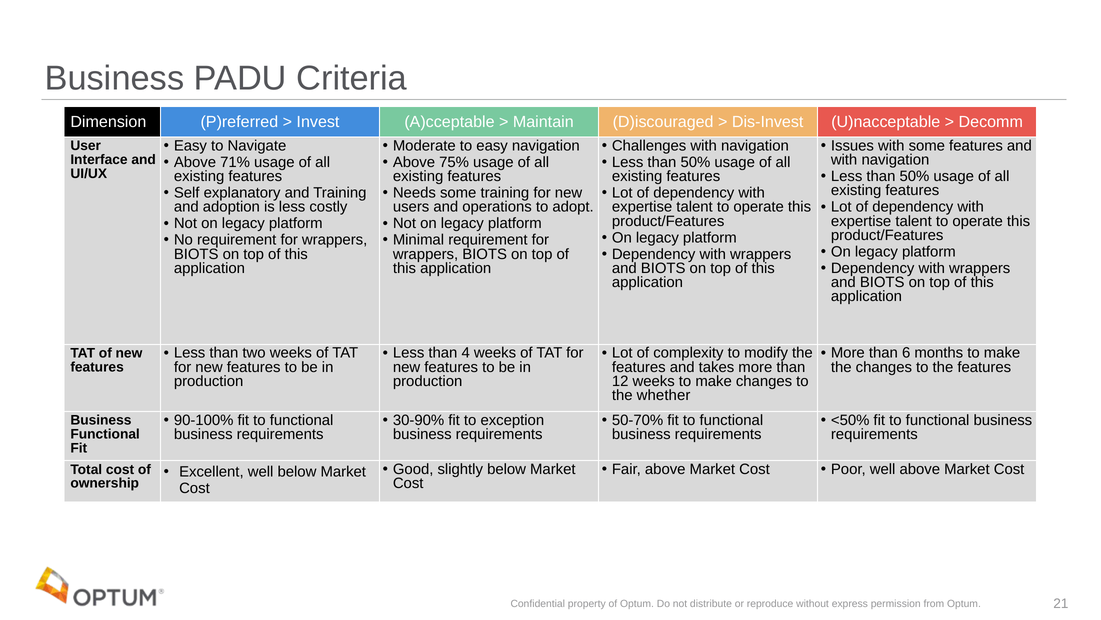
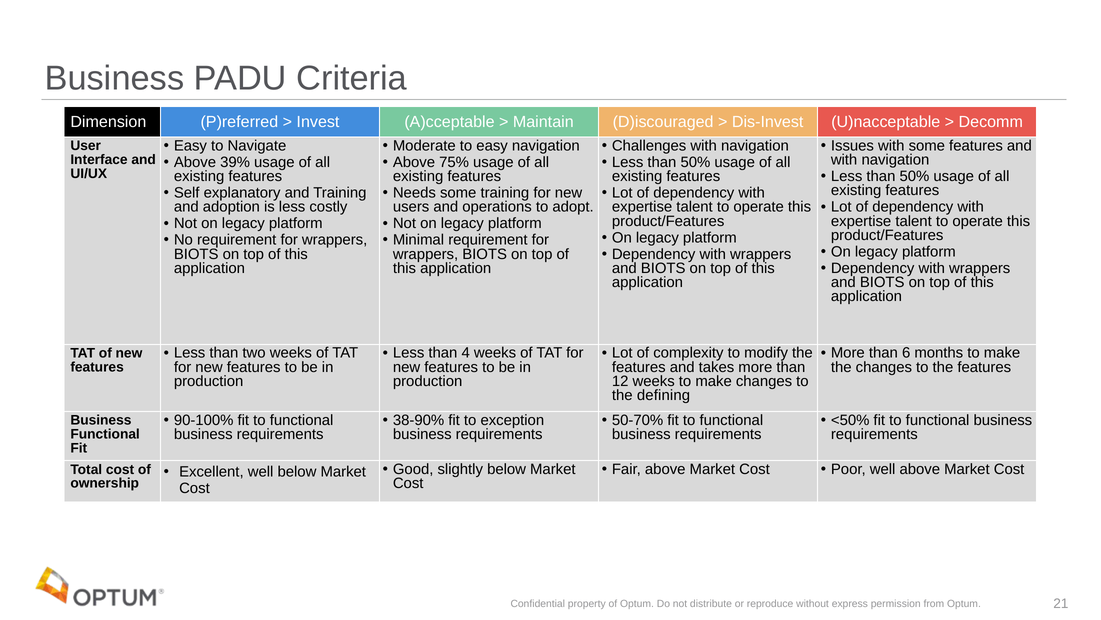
71%: 71% -> 39% (235, 162)
whether: whether -> defining (664, 395)
30-90%: 30-90% -> 38-90% (419, 420)
